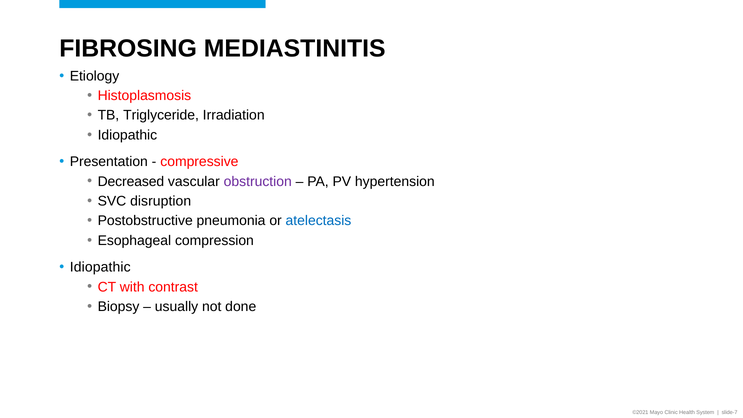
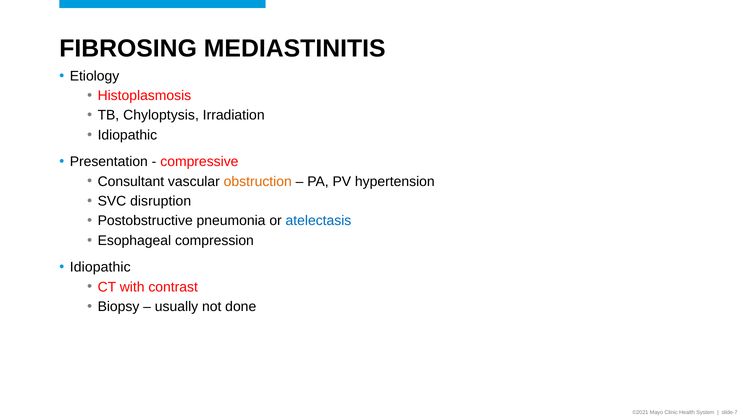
Triglyceride: Triglyceride -> Chyloptysis (161, 115)
Decreased: Decreased -> Consultant (131, 181)
obstruction colour: purple -> orange (258, 181)
